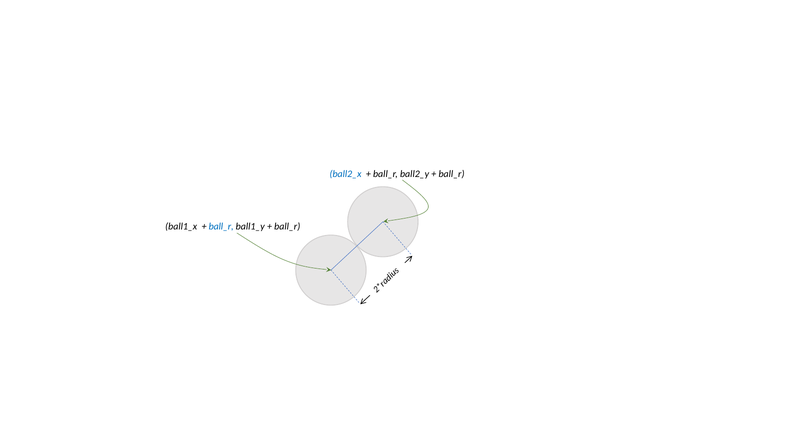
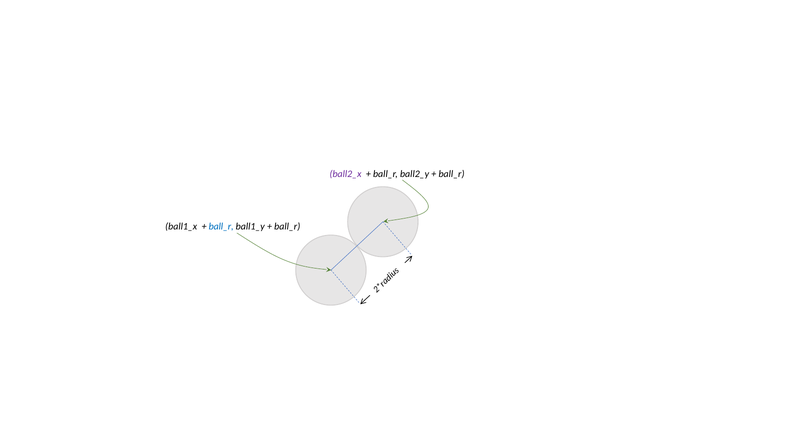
ball2_x colour: blue -> purple (345, 174)
